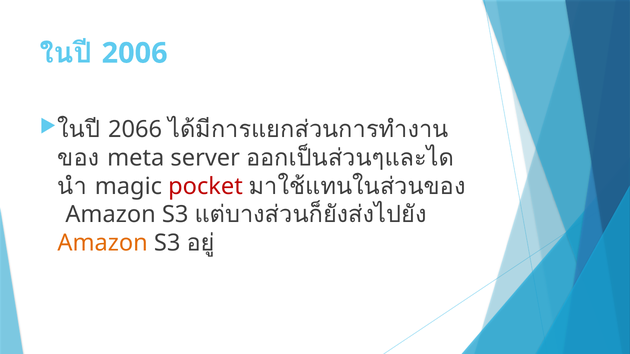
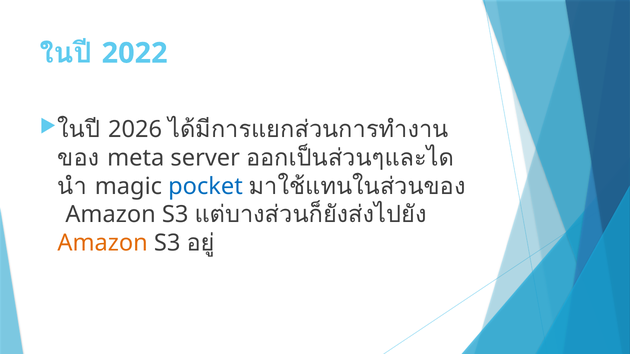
2006: 2006 -> 2022 (135, 53)
2066: 2066 -> 2026 (135, 130)
pocket colour: red -> blue (205, 187)
